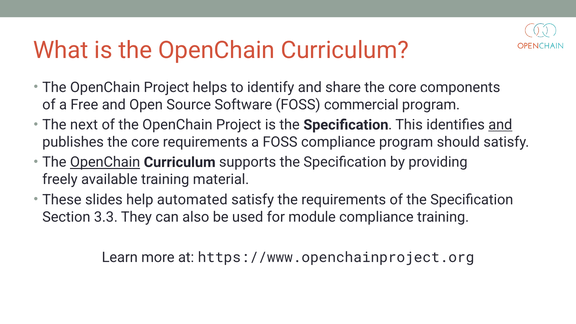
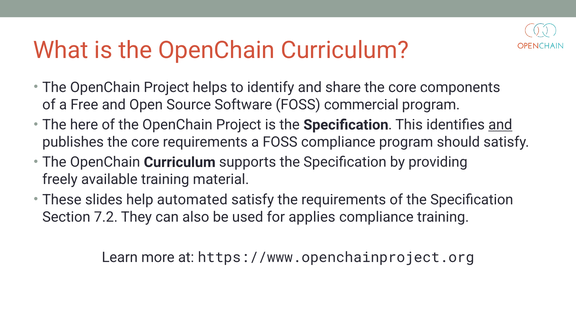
next: next -> here (84, 125)
OpenChain underline: present -> none (105, 162)
3.3: 3.3 -> 7.2 (106, 217)
module: module -> applies (312, 217)
